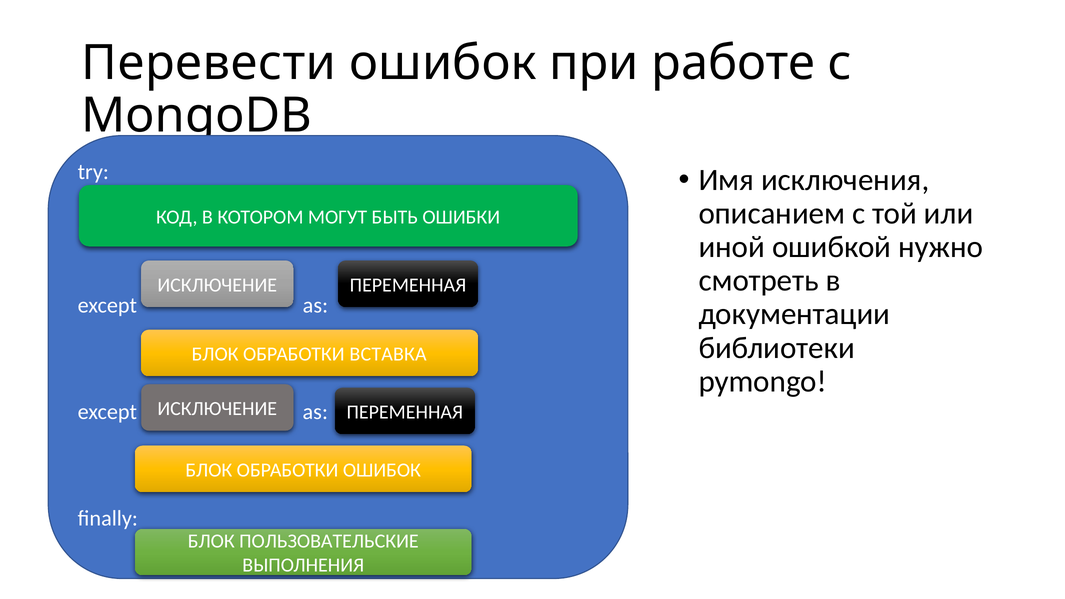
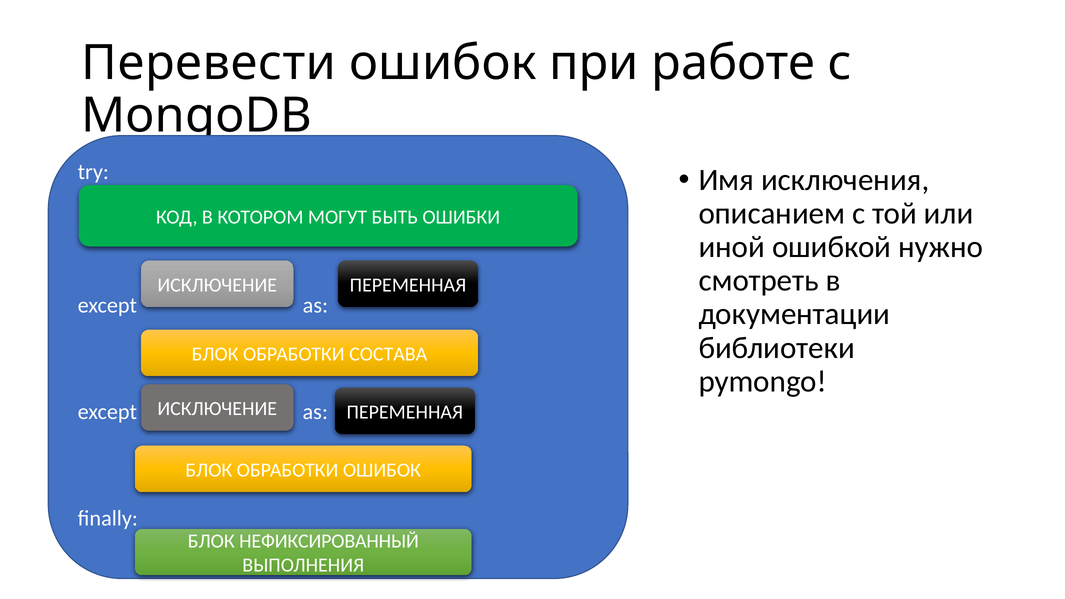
ВСТАВКА: ВСТАВКА -> СОСТАВА (388, 354)
ПОЛЬЗОВАТЕЛЬСКИЕ: ПОЛЬЗОВАТЕЛЬСКИЕ -> НЕФИКСИРОВАННЫЙ (329, 541)
